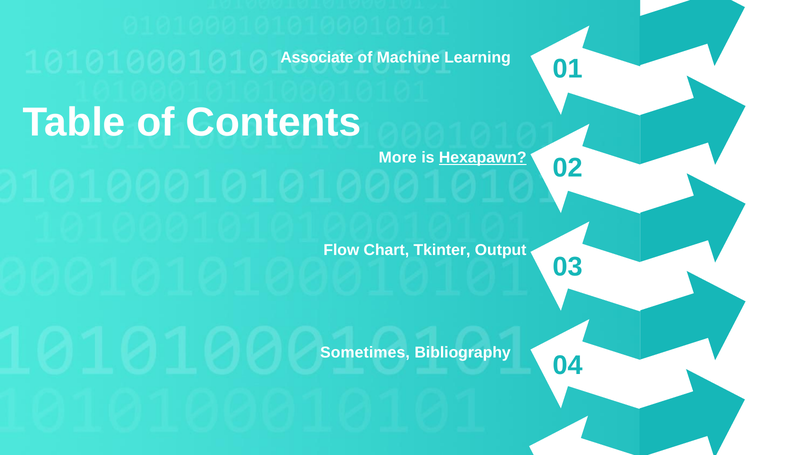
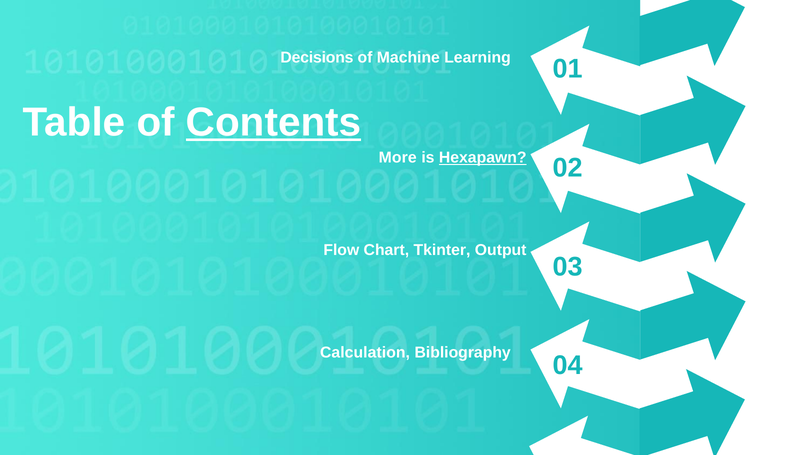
Associate: Associate -> Decisions (317, 58)
Contents underline: none -> present (274, 122)
Sometimes: Sometimes -> Calculation (365, 352)
